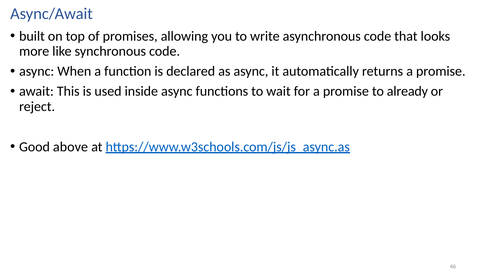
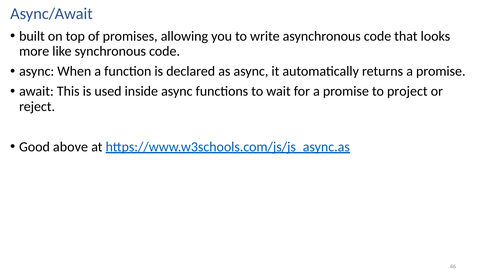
already: already -> project (407, 91)
